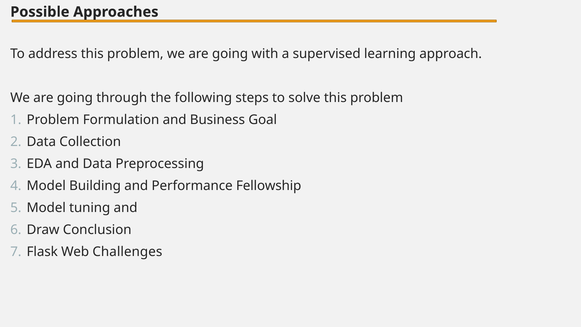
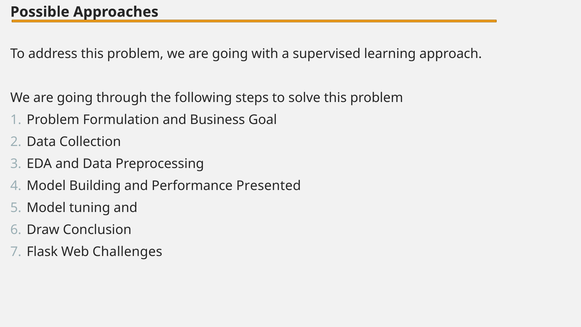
Fellowship: Fellowship -> Presented (269, 186)
